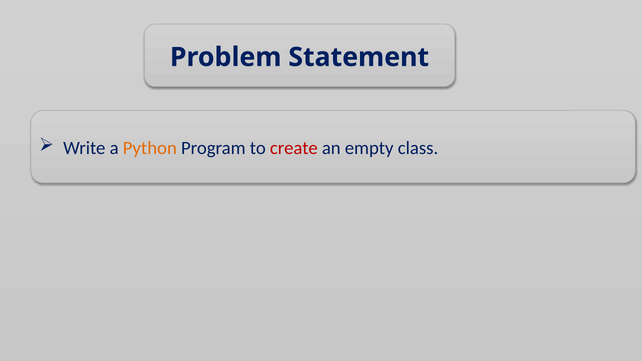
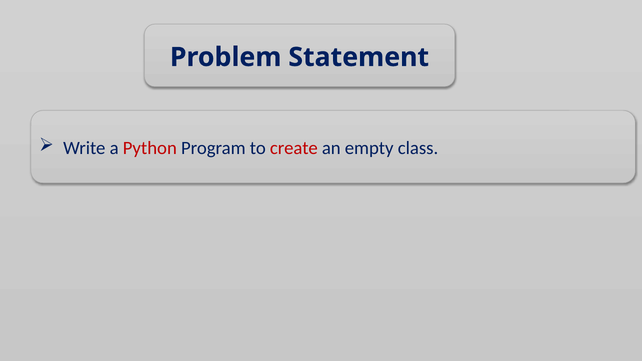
Python colour: orange -> red (150, 148)
